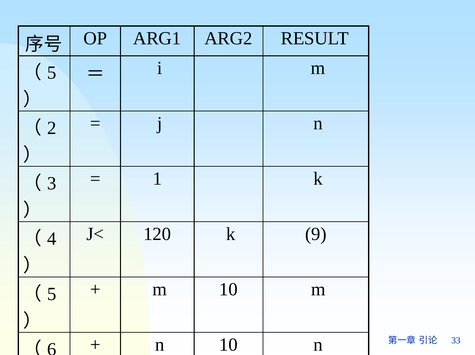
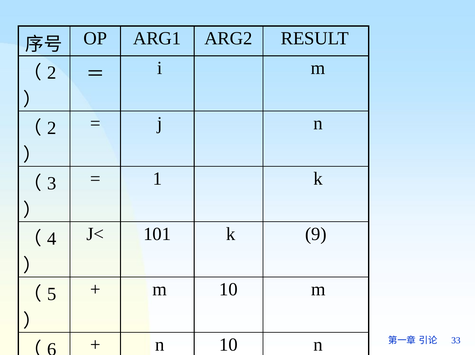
5: 5 -> 2 (52, 73)
120: 120 -> 101 (157, 234)
